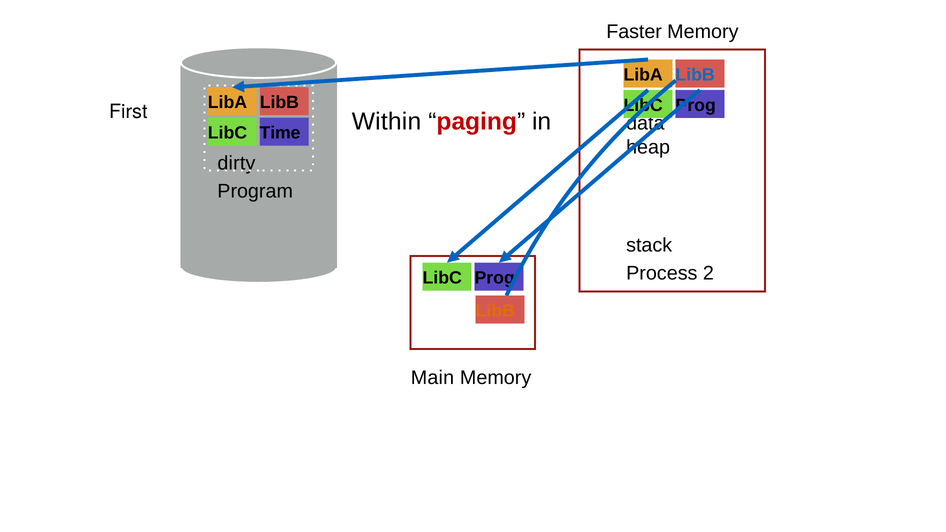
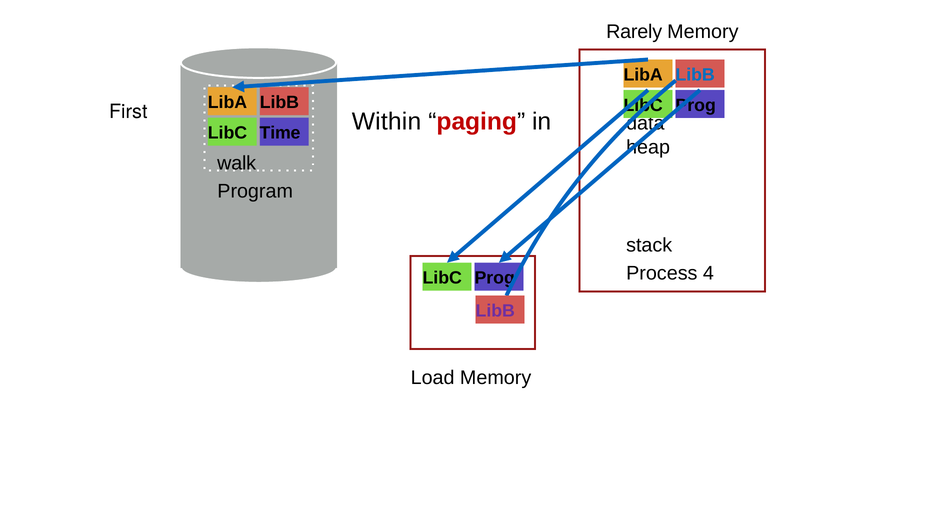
Faster: Faster -> Rarely (634, 32)
dirty: dirty -> walk (237, 163)
2: 2 -> 4 (708, 274)
LibB colour: orange -> purple (495, 311)
Main: Main -> Load (433, 378)
